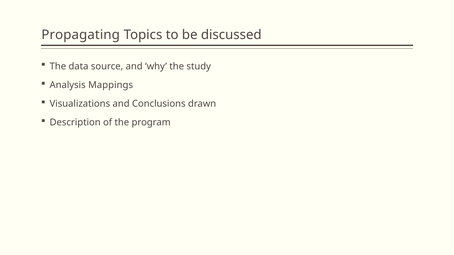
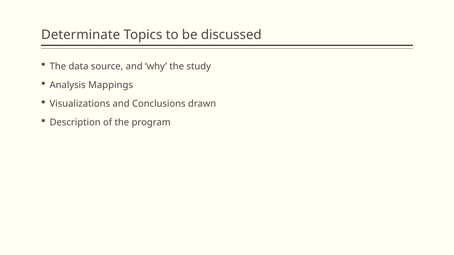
Propagating: Propagating -> Determinate (81, 35)
